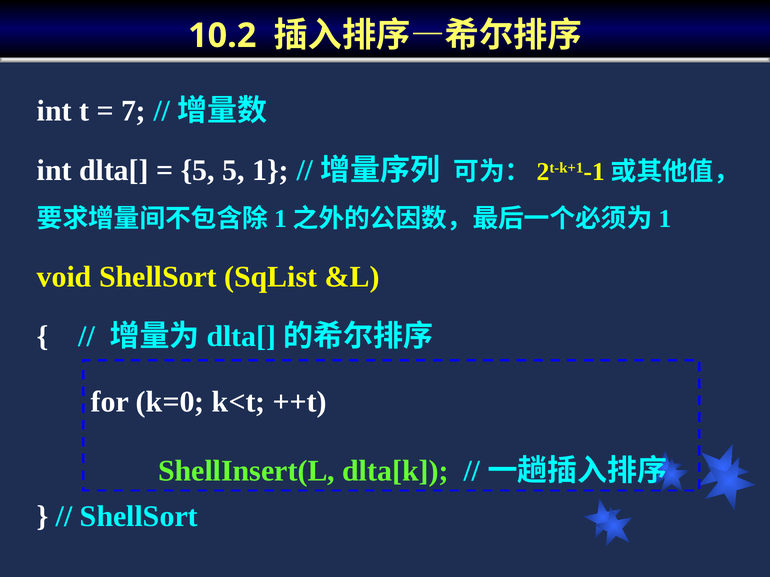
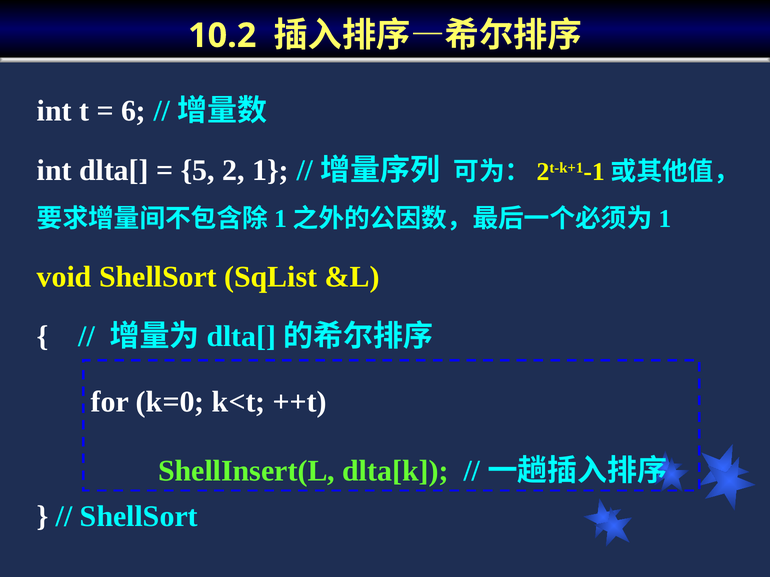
7: 7 -> 6 (134, 111)
5 5: 5 -> 2 (234, 171)
